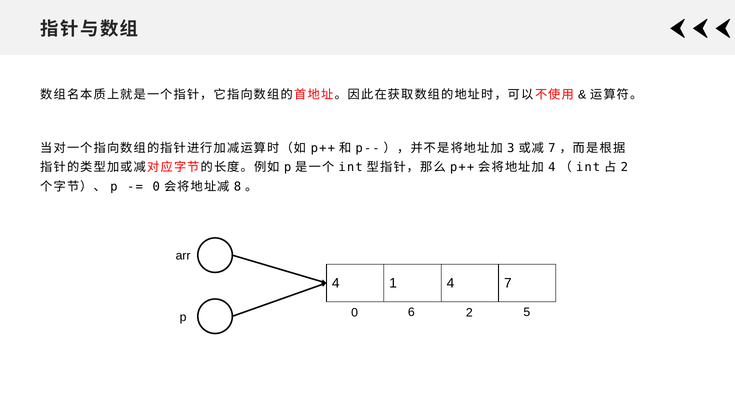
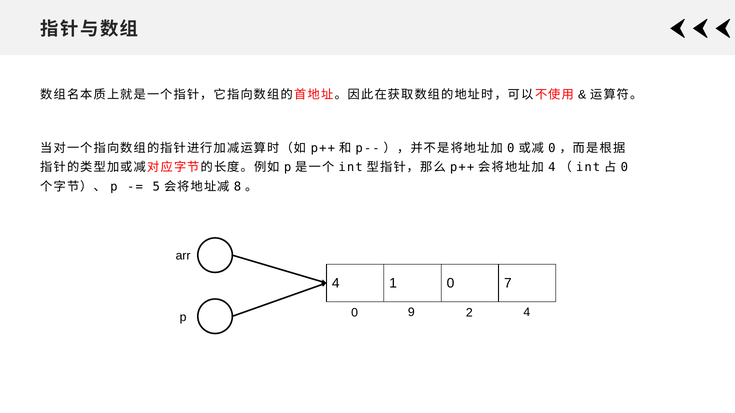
3: 3 -> 0 (511, 148)
7: 7 -> 0 (552, 148)
2: 2 -> 0 (624, 168)
0: 0 -> 5 (156, 187)
1 4: 4 -> 0 (450, 284)
6: 6 -> 9 (411, 313)
2 5: 5 -> 4 (527, 313)
